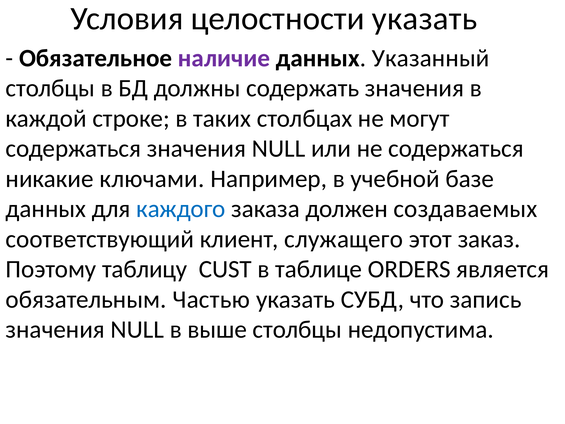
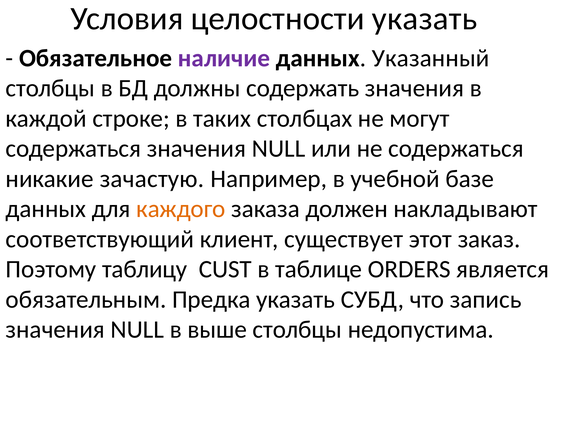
ключами: ключами -> зачастую (152, 179)
каждого colour: blue -> orange (181, 209)
создаваемых: создаваемых -> накладывают (466, 209)
служащего: служащего -> существует (344, 239)
Частью: Частью -> Предка (211, 299)
